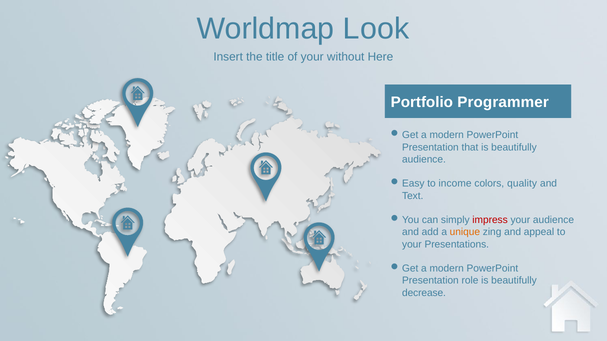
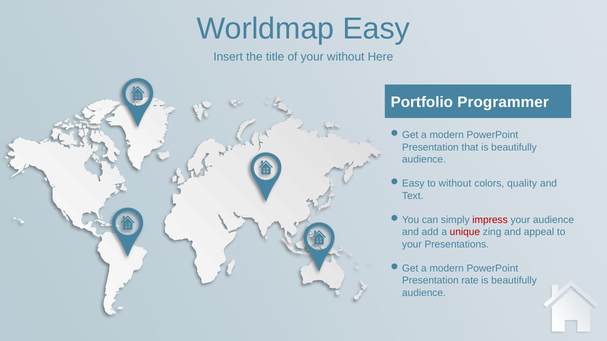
Look: Look -> Easy (376, 29)
to income: income -> without (455, 184)
unique colour: orange -> red (465, 232)
role: role -> rate (470, 281)
decrease: decrease -> audience (424, 293)
